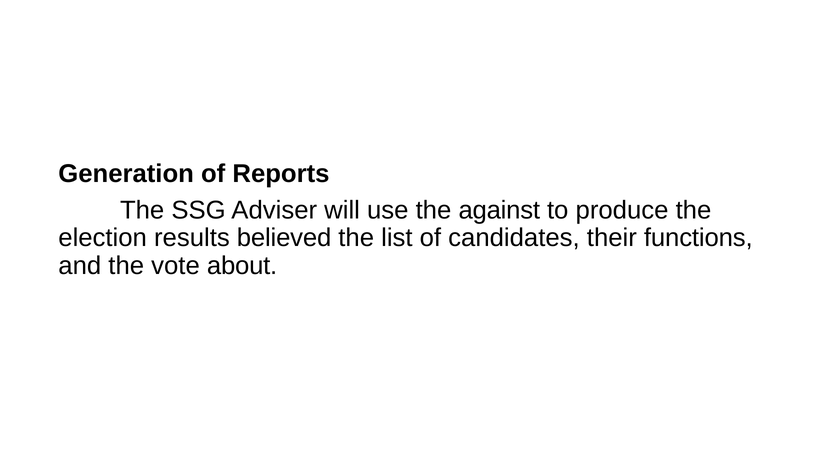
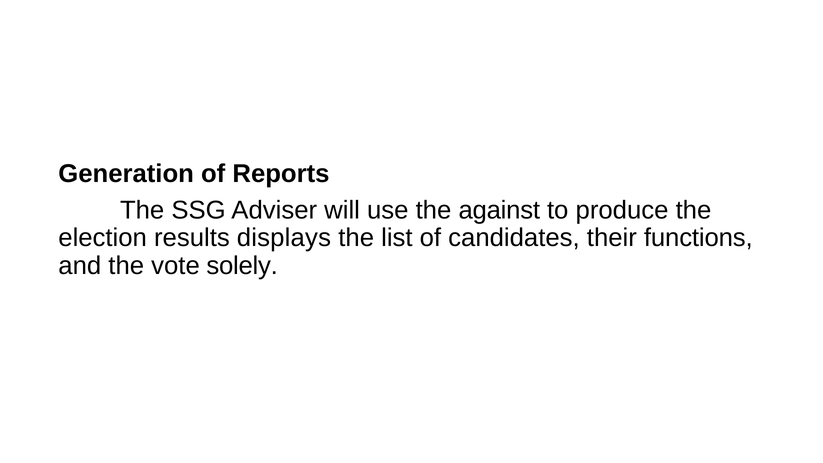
believed: believed -> displays (284, 238)
about: about -> solely (242, 266)
